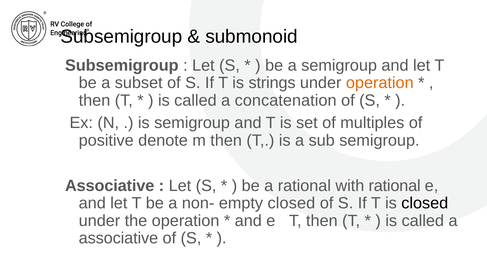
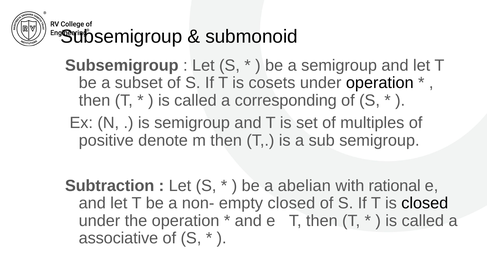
strings: strings -> cosets (272, 83)
operation colour: orange -> black (380, 83)
concatenation: concatenation -> corresponding (286, 100)
Associative: Associative -> Subtraction (110, 186)
a rational: rational -> abelian (304, 186)
